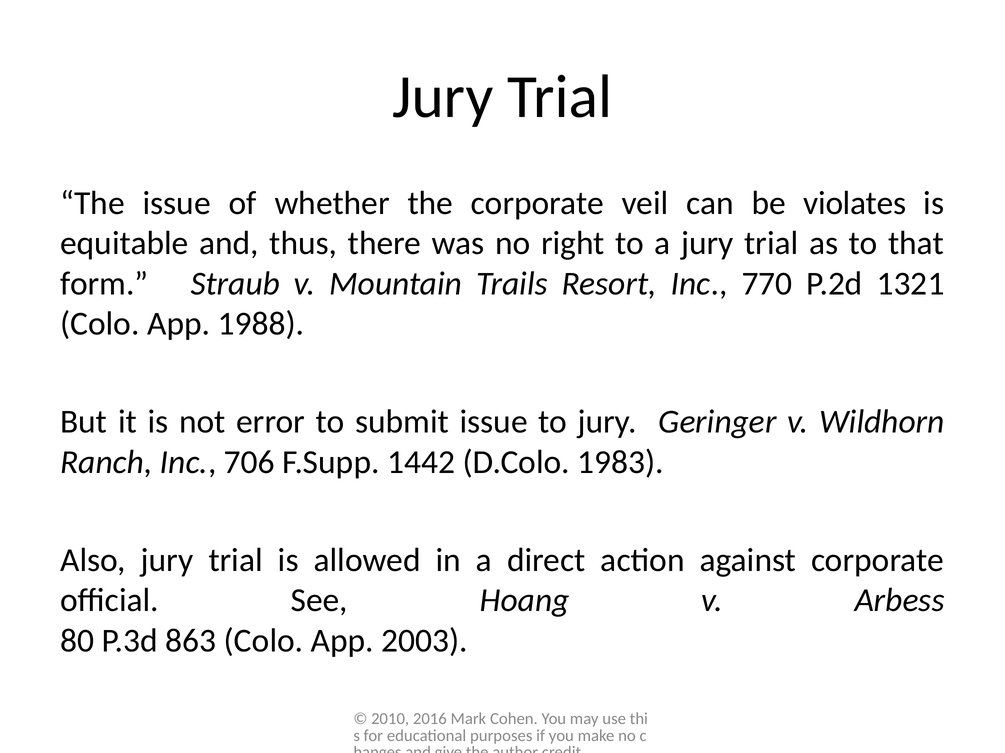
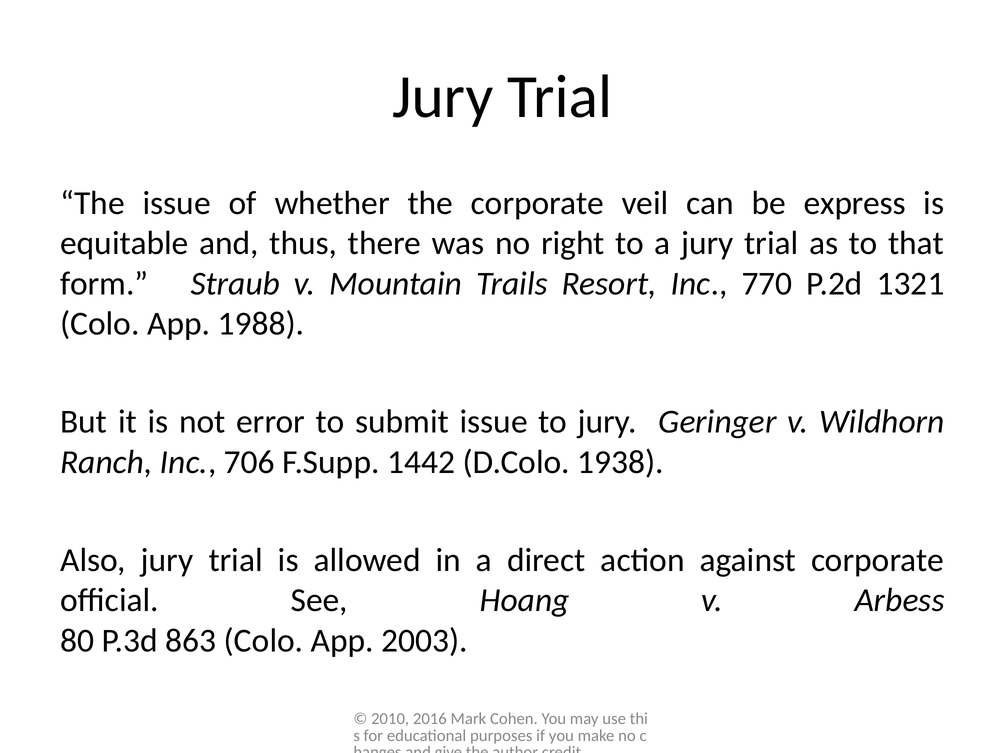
violates: violates -> express (855, 203)
1983: 1983 -> 1938 (621, 462)
